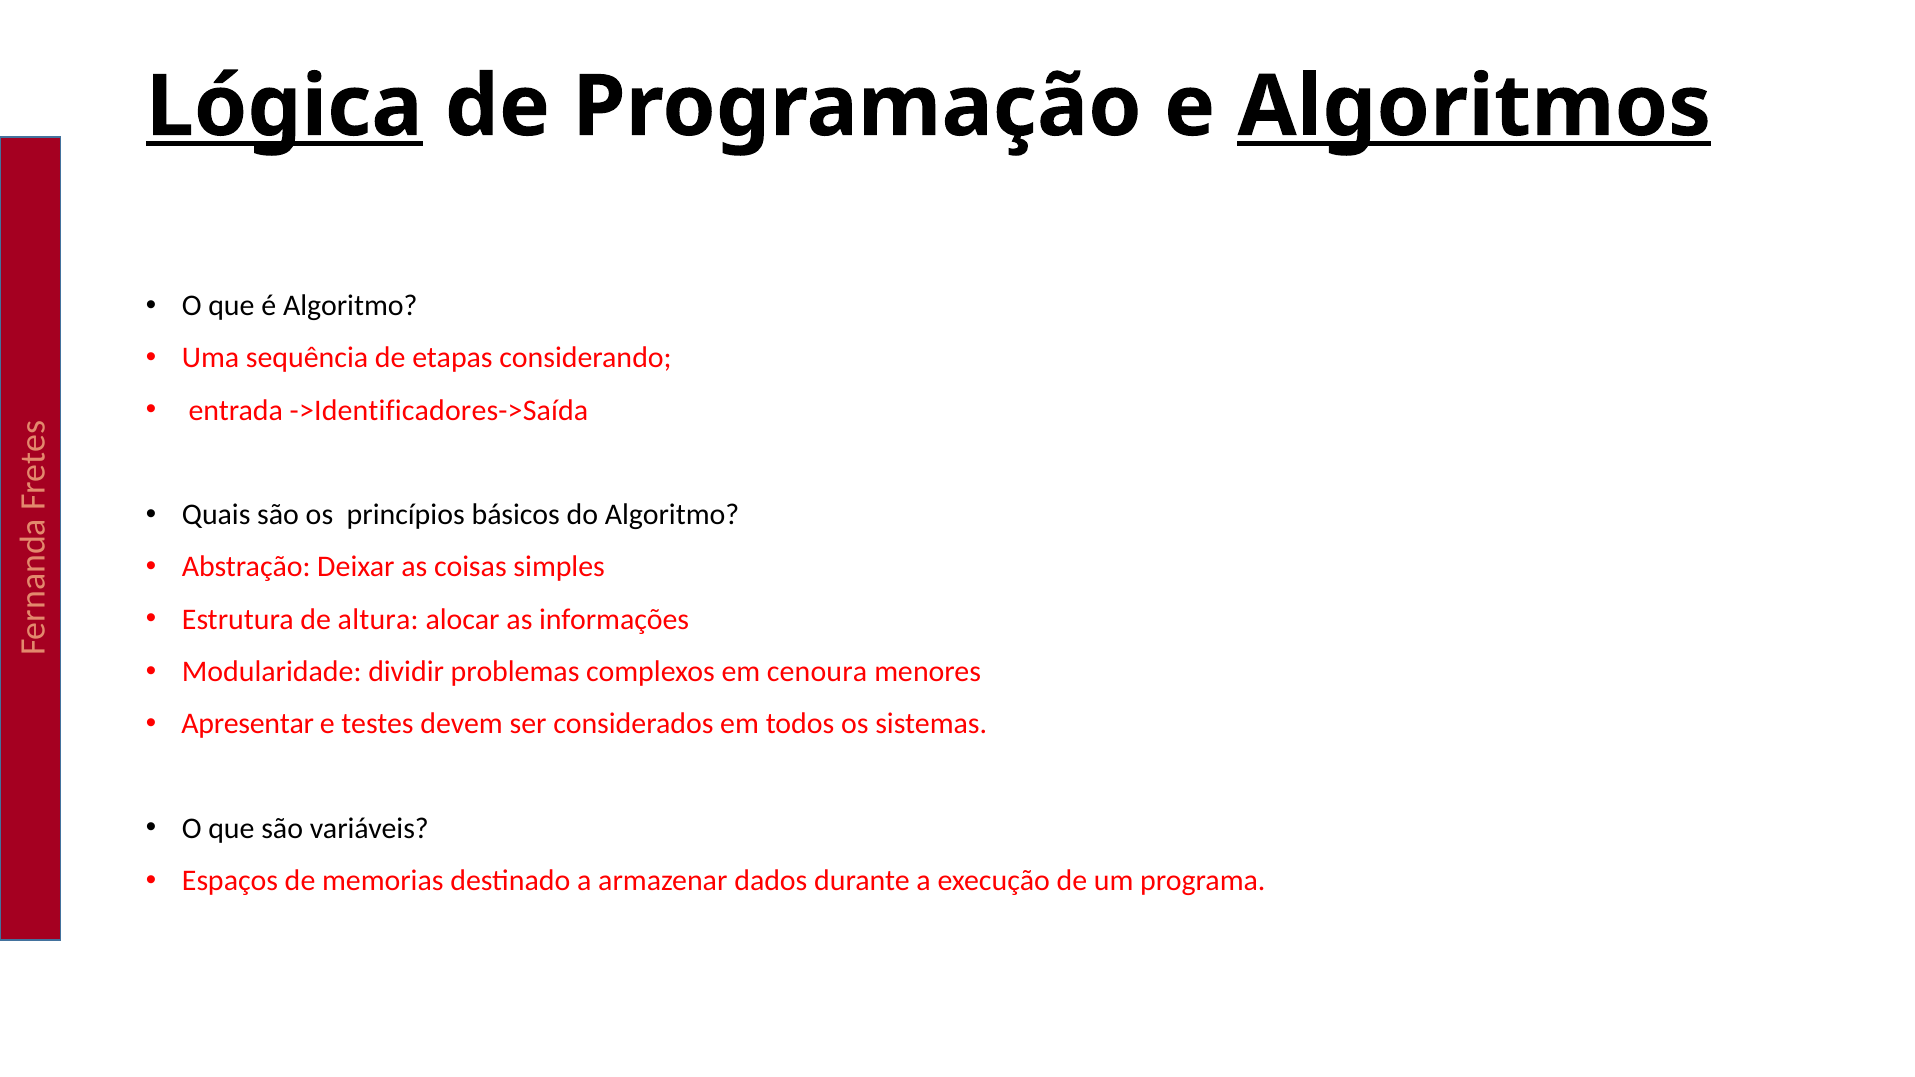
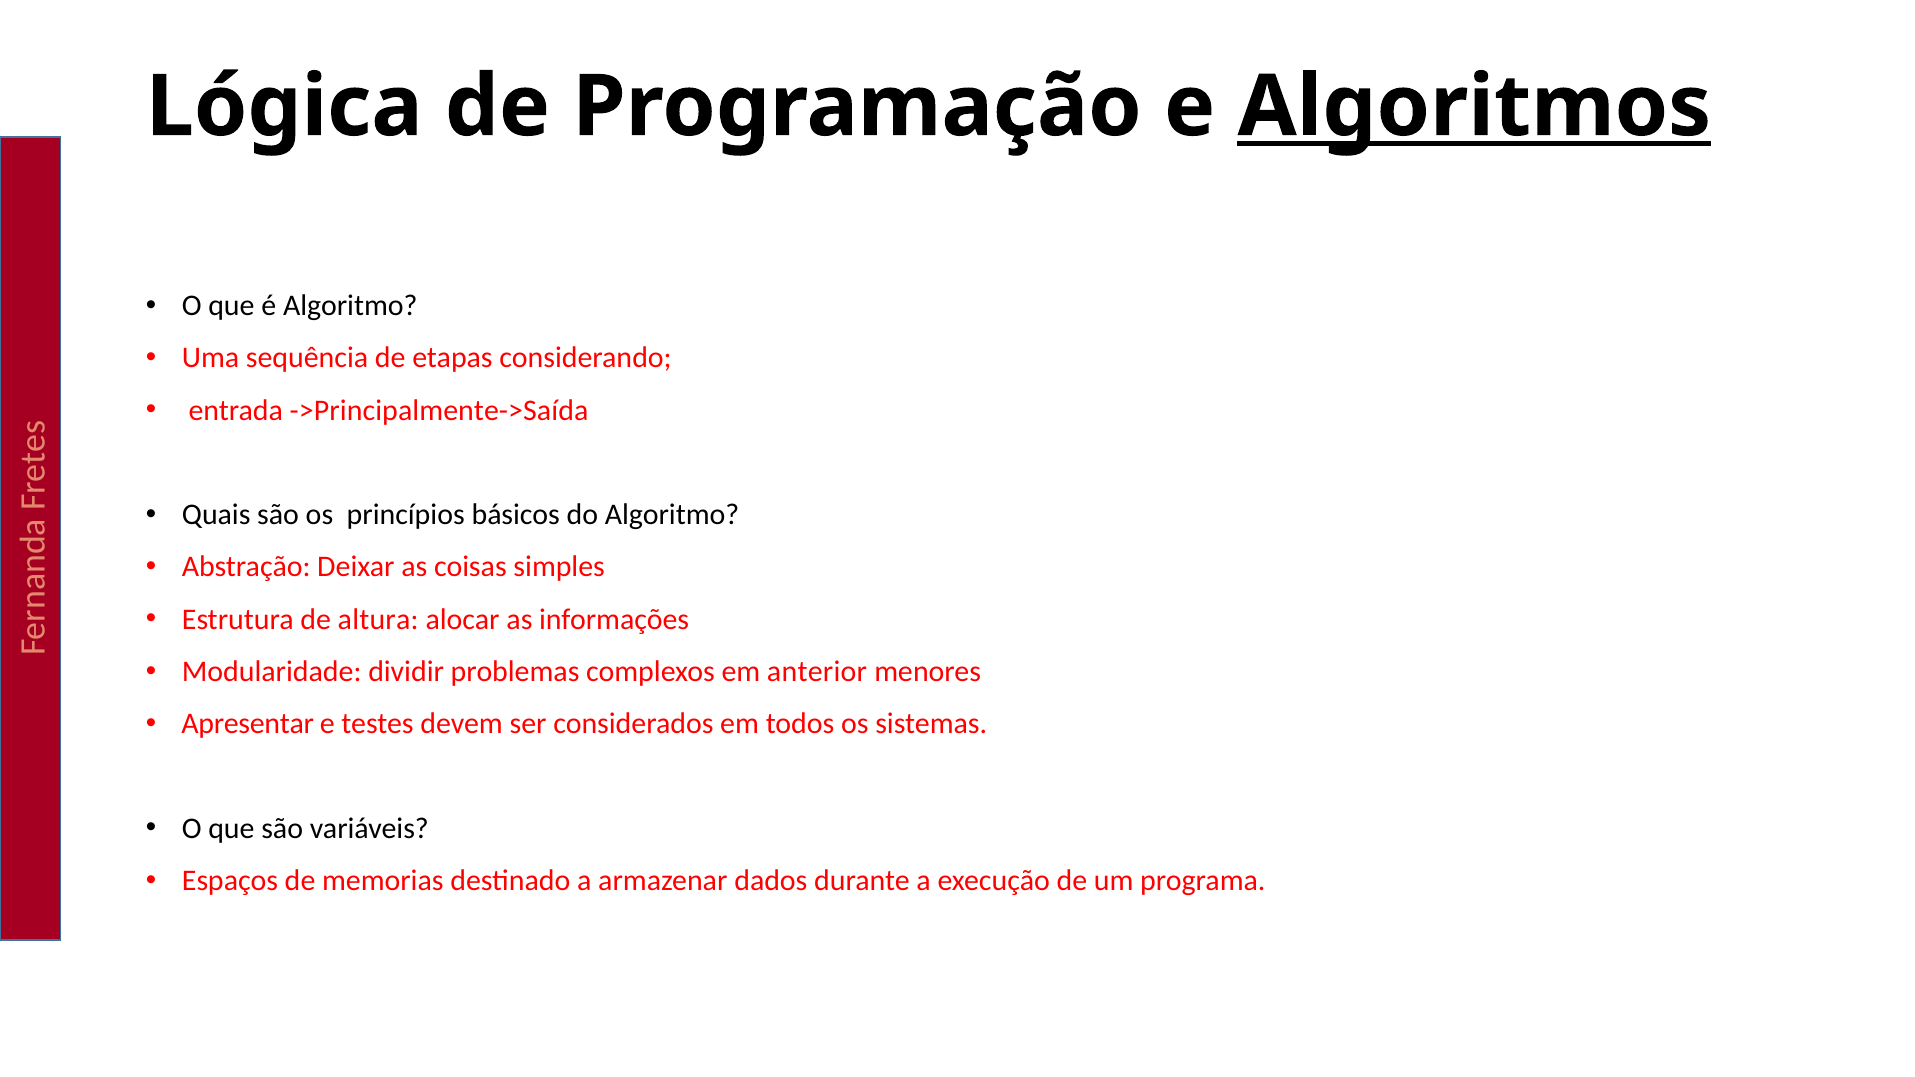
Lógica underline: present -> none (284, 107)
->Identificadores->Saída: ->Identificadores->Saída -> ->Principalmente->Saída (439, 410)
cenoura: cenoura -> anterior (817, 672)
